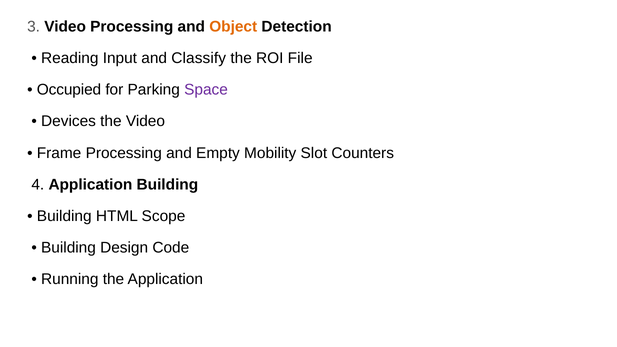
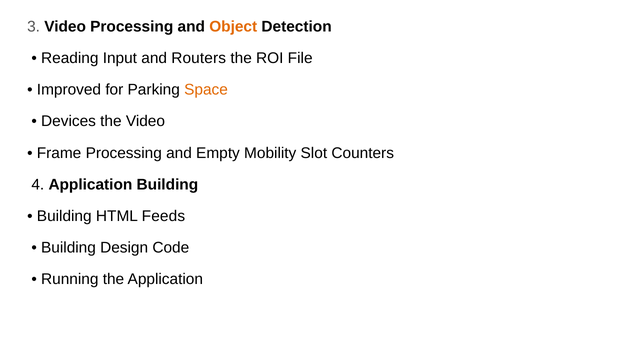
Classify: Classify -> Routers (199, 58)
Occupied: Occupied -> Improved (69, 90)
Space colour: purple -> orange (206, 90)
Scope: Scope -> Feeds (163, 216)
